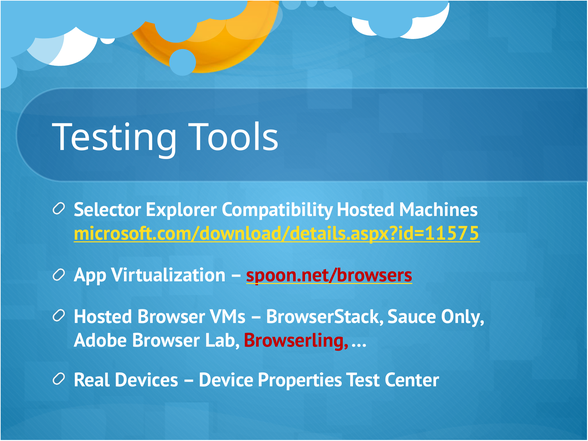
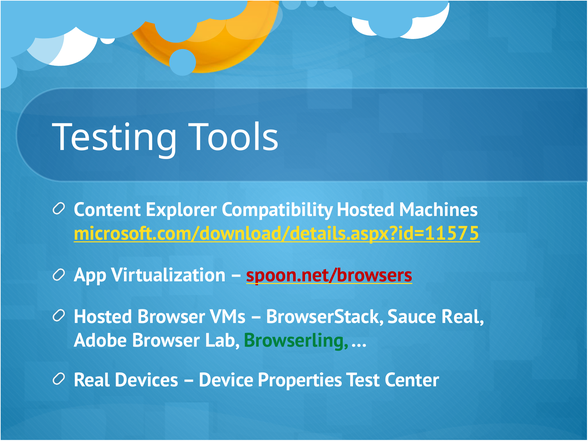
Selector: Selector -> Content (107, 210)
Sauce Only: Only -> Real (463, 317)
Browserling colour: red -> green (296, 340)
